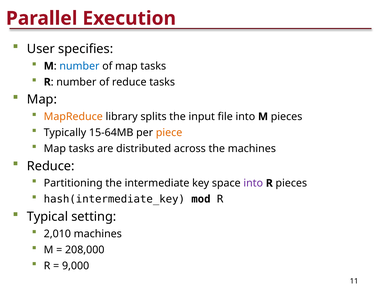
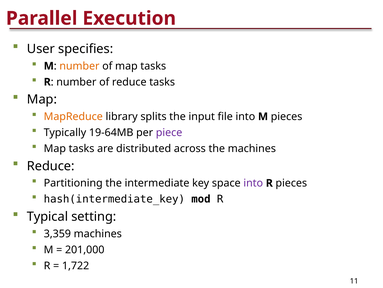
number colour: blue -> orange (79, 66)
15-64MB: 15-64MB -> 19-64MB (111, 132)
piece colour: orange -> purple (169, 132)
2,010: 2,010 -> 3,359 (57, 233)
208,000: 208,000 -> 201,000 (85, 249)
9,000: 9,000 -> 1,722 (76, 265)
